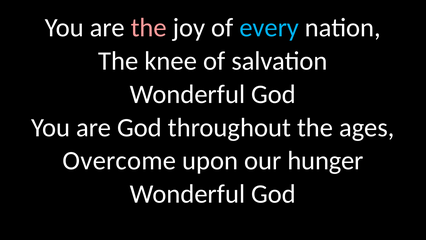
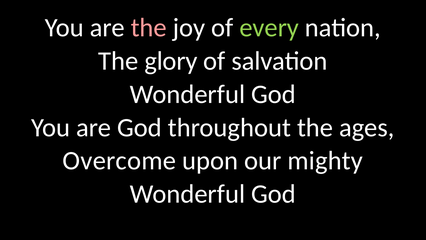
every colour: light blue -> light green (269, 28)
knee: knee -> glory (171, 61)
hunger: hunger -> mighty (325, 161)
